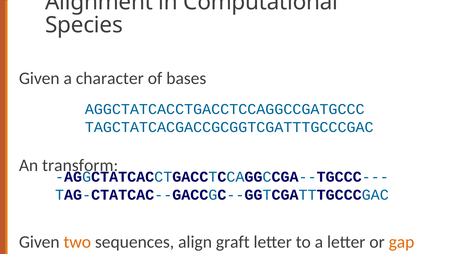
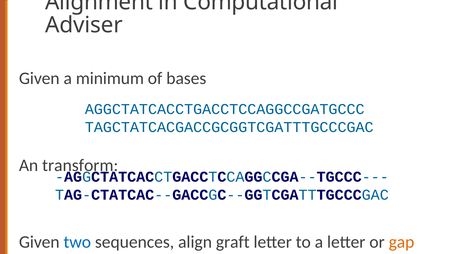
Species: Species -> Adviser (84, 25)
character: character -> minimum (110, 78)
two colour: orange -> blue (77, 242)
